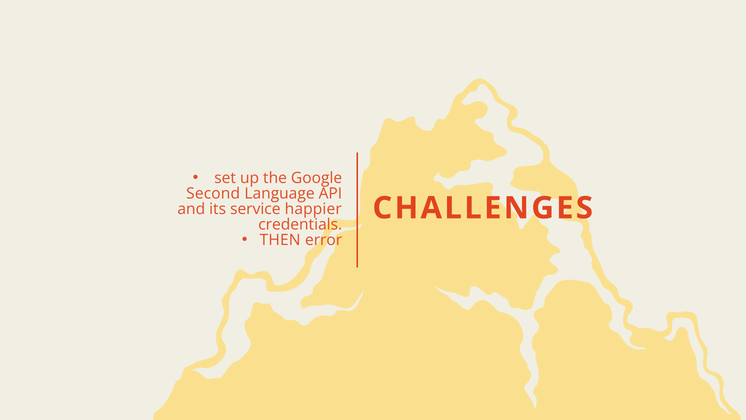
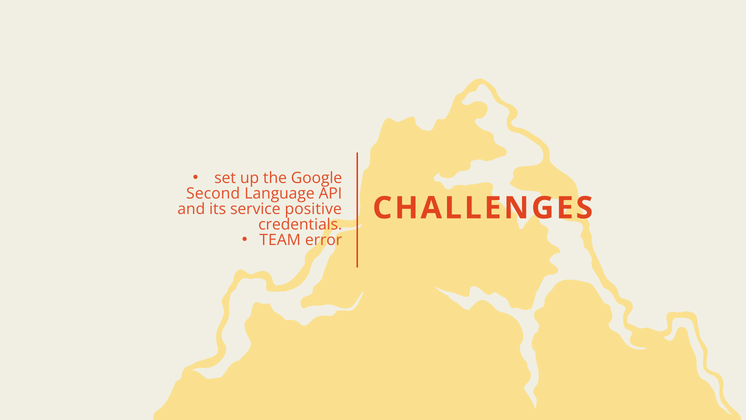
happier: happier -> positive (313, 209)
THEN: THEN -> TEAM (280, 240)
